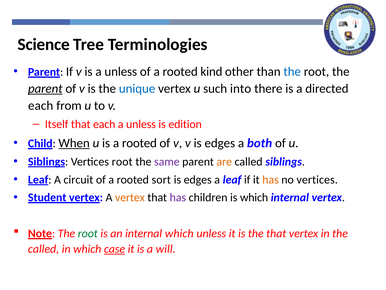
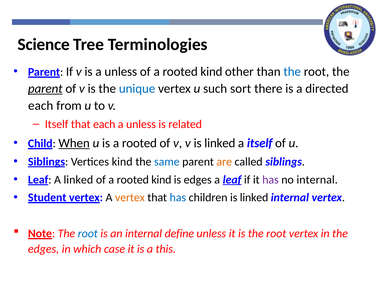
into: into -> sort (241, 88)
edition: edition -> related (185, 124)
v is edges: edges -> linked (220, 143)
a both: both -> itself (260, 143)
Vertices root: root -> kind (122, 161)
same colour: purple -> blue (167, 161)
A circuit: circuit -> linked (78, 179)
sort: sort -> kind (161, 179)
leaf underline: none -> present (232, 179)
has colour: orange -> purple (270, 179)
no vertices: vertices -> internal (317, 179)
has colour: purple -> blue (178, 197)
children is which: which -> linked (254, 197)
root colour: green -> blue (88, 233)
internal which: which -> define (179, 233)
is the that: that -> root (276, 233)
called: called -> edges (44, 249)
case underline: present -> none (115, 249)
will: will -> this (166, 249)
